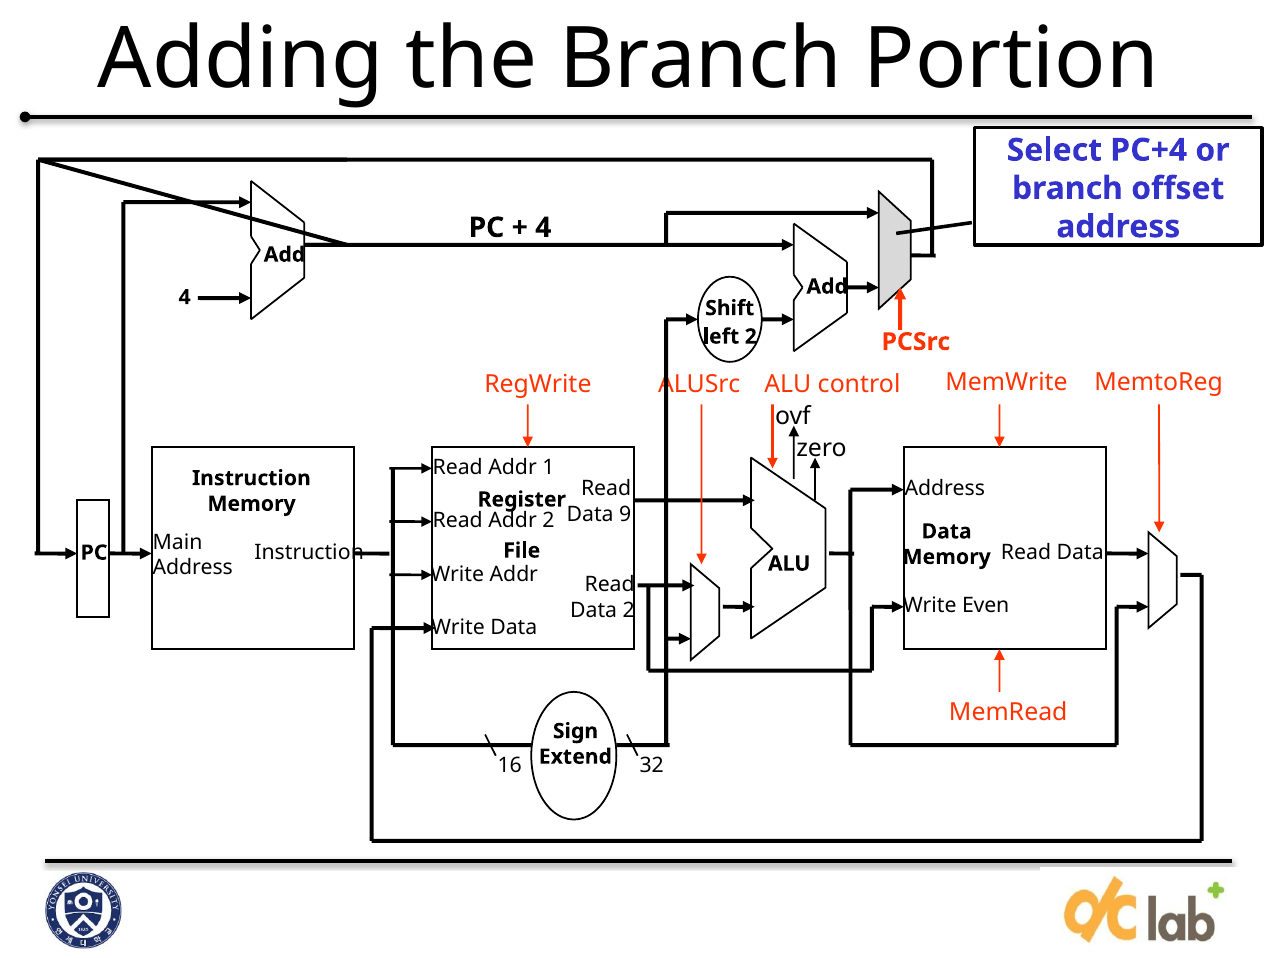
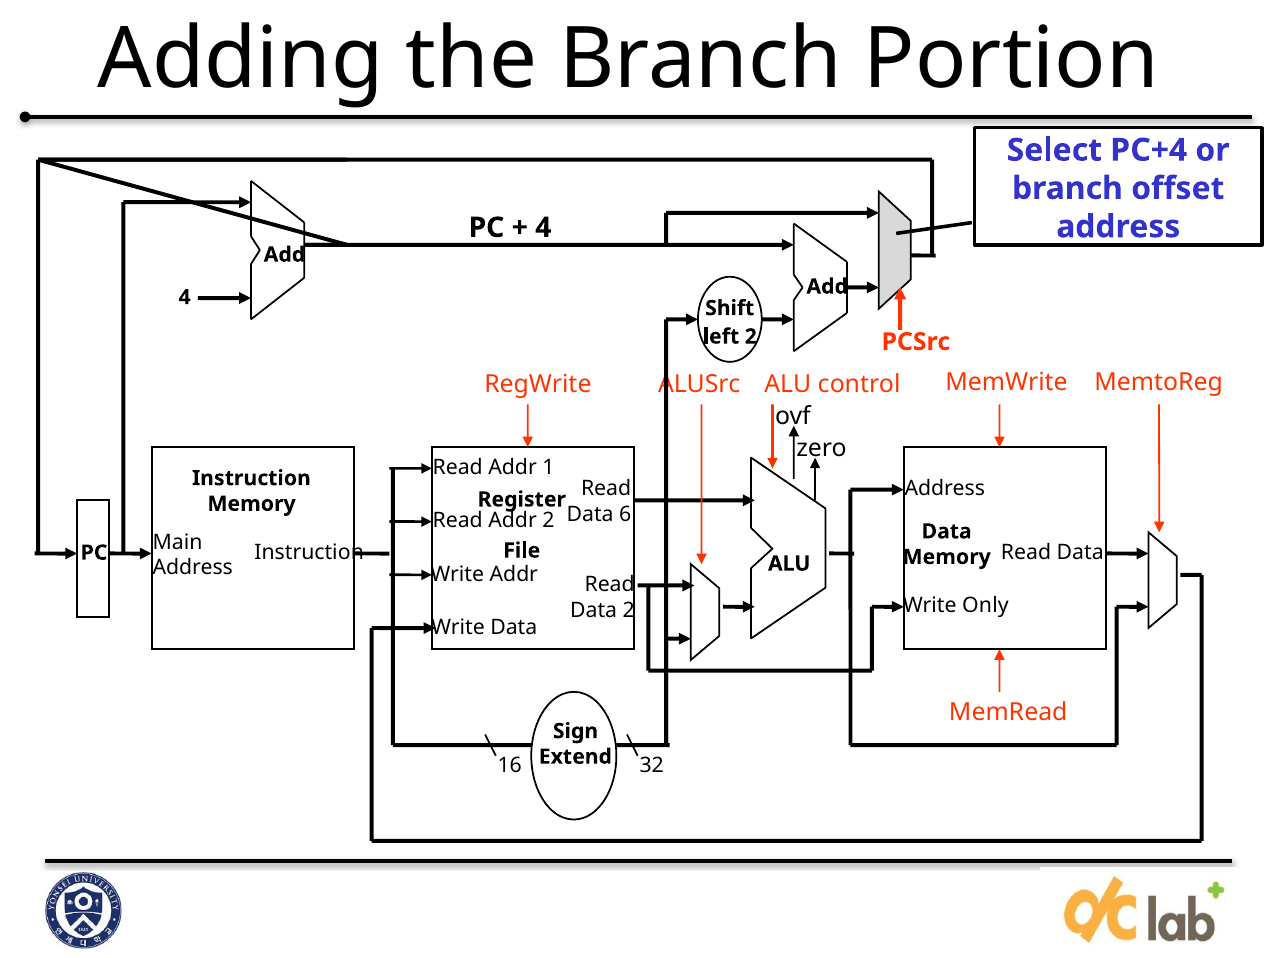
9: 9 -> 6 (625, 514)
Even: Even -> Only (985, 606)
